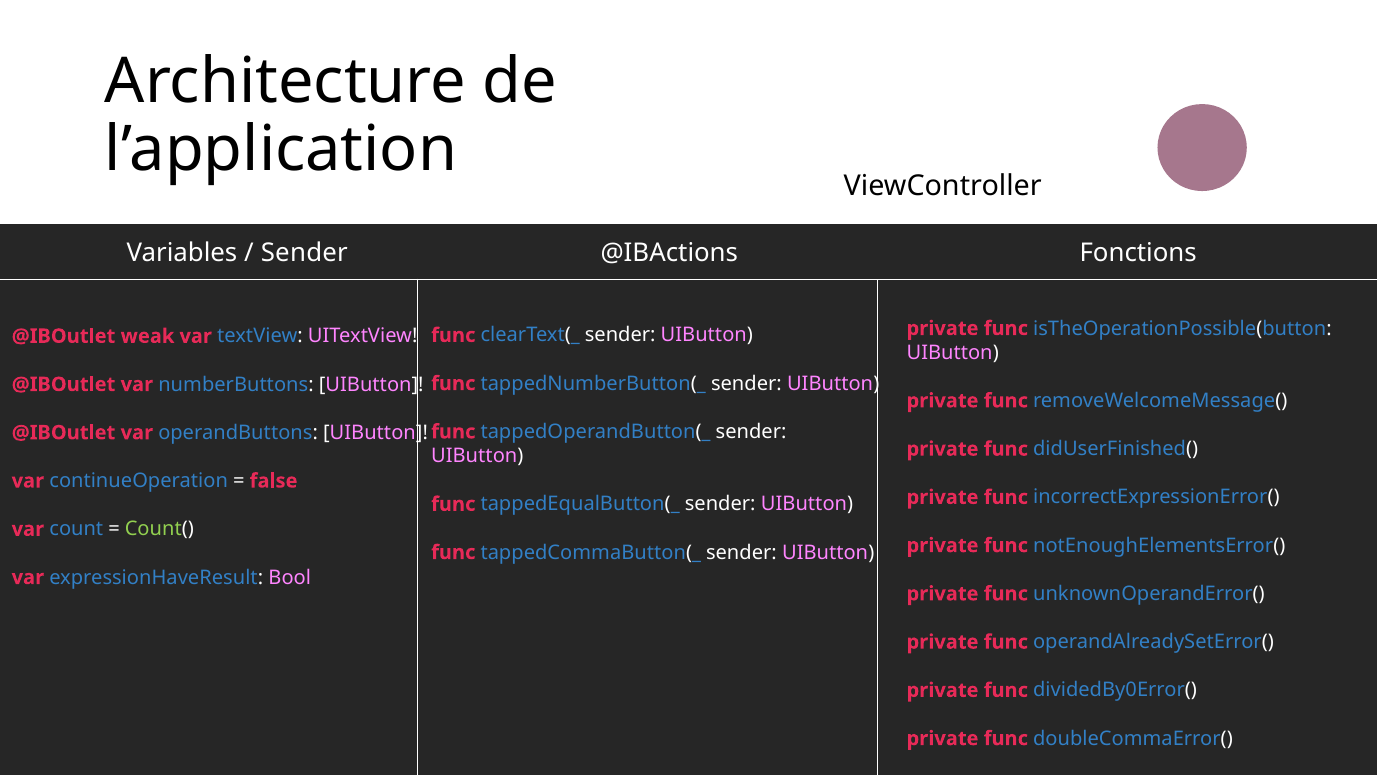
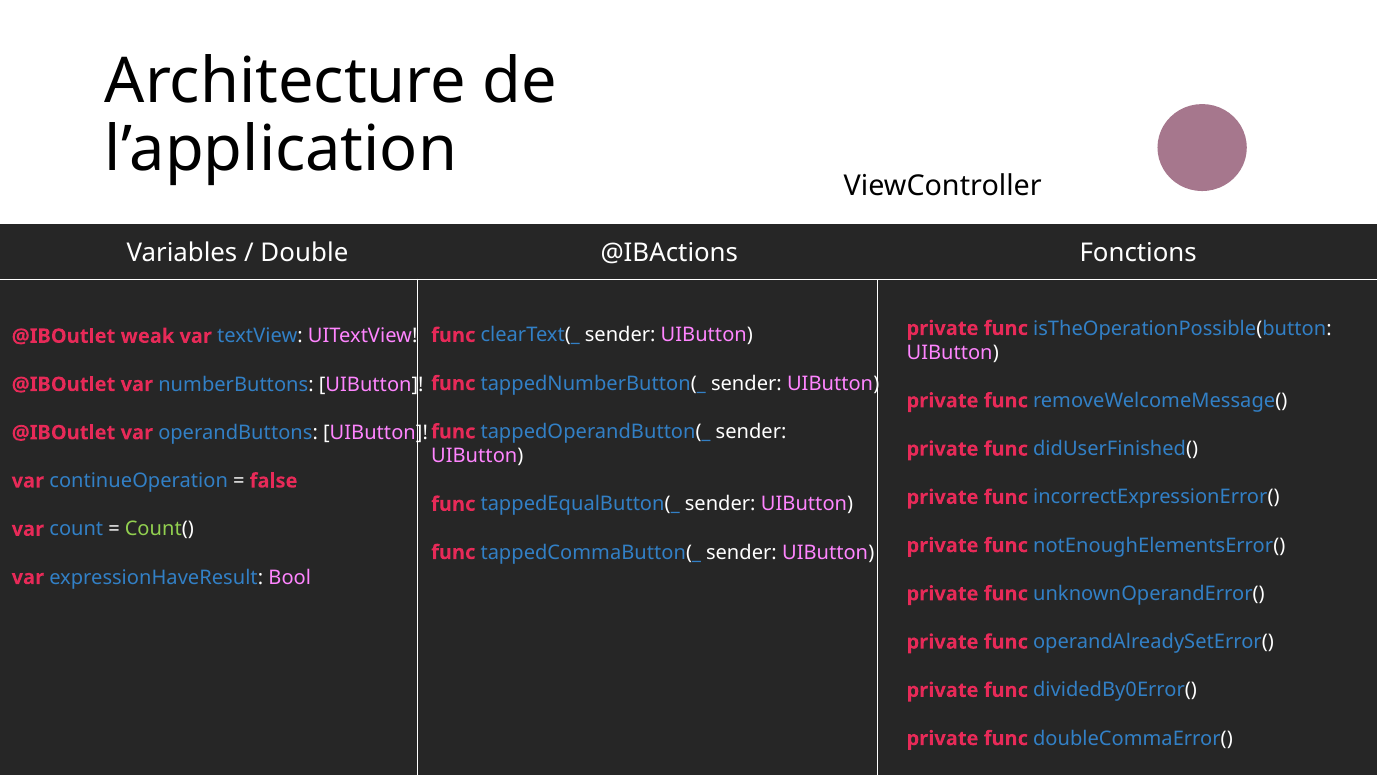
Sender: Sender -> Double (304, 252)
